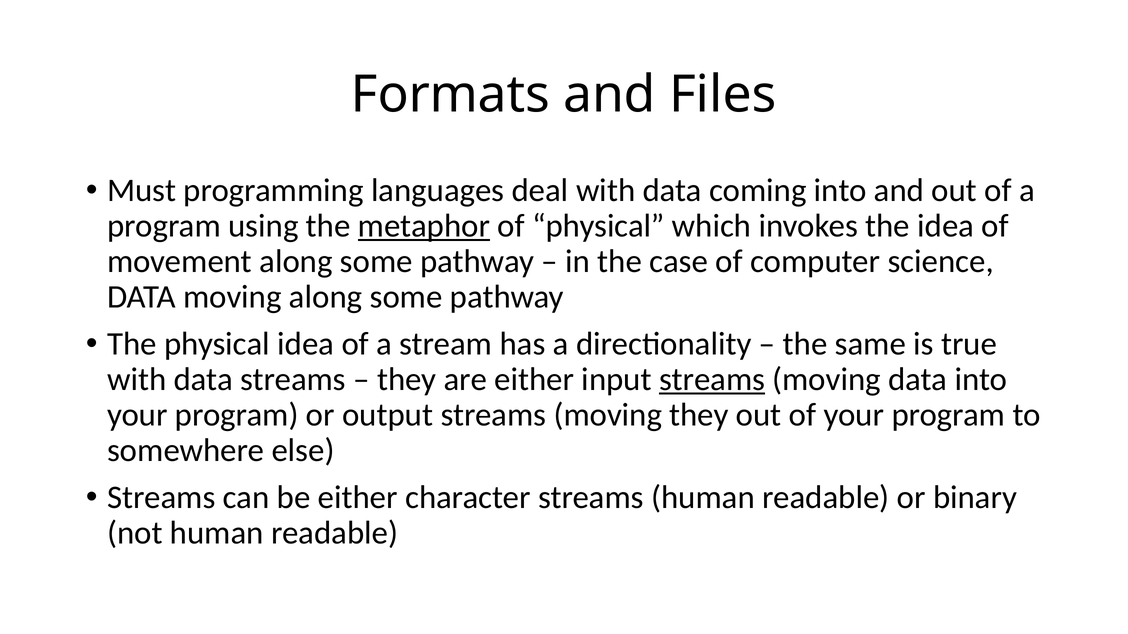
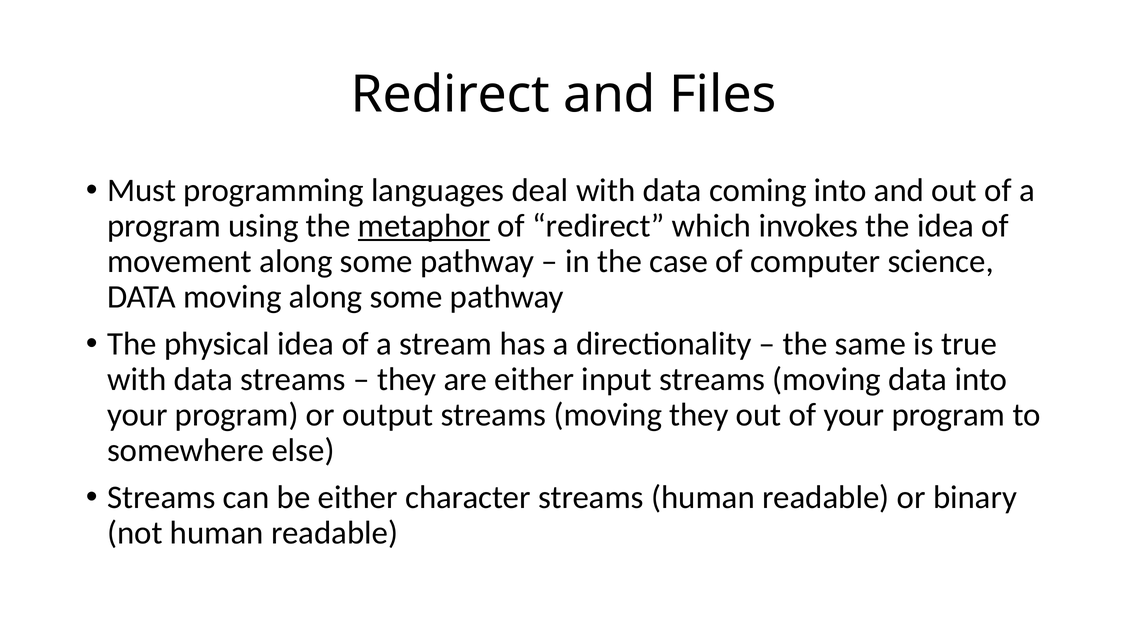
Formats: Formats -> Redirect (450, 95)
of physical: physical -> redirect (598, 226)
streams underline: present -> none (712, 380)
